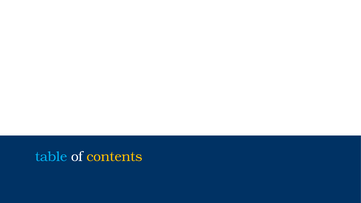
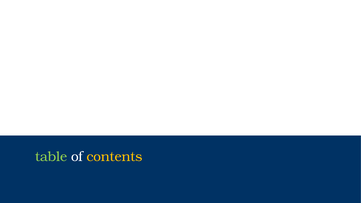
table colour: light blue -> light green (51, 157)
